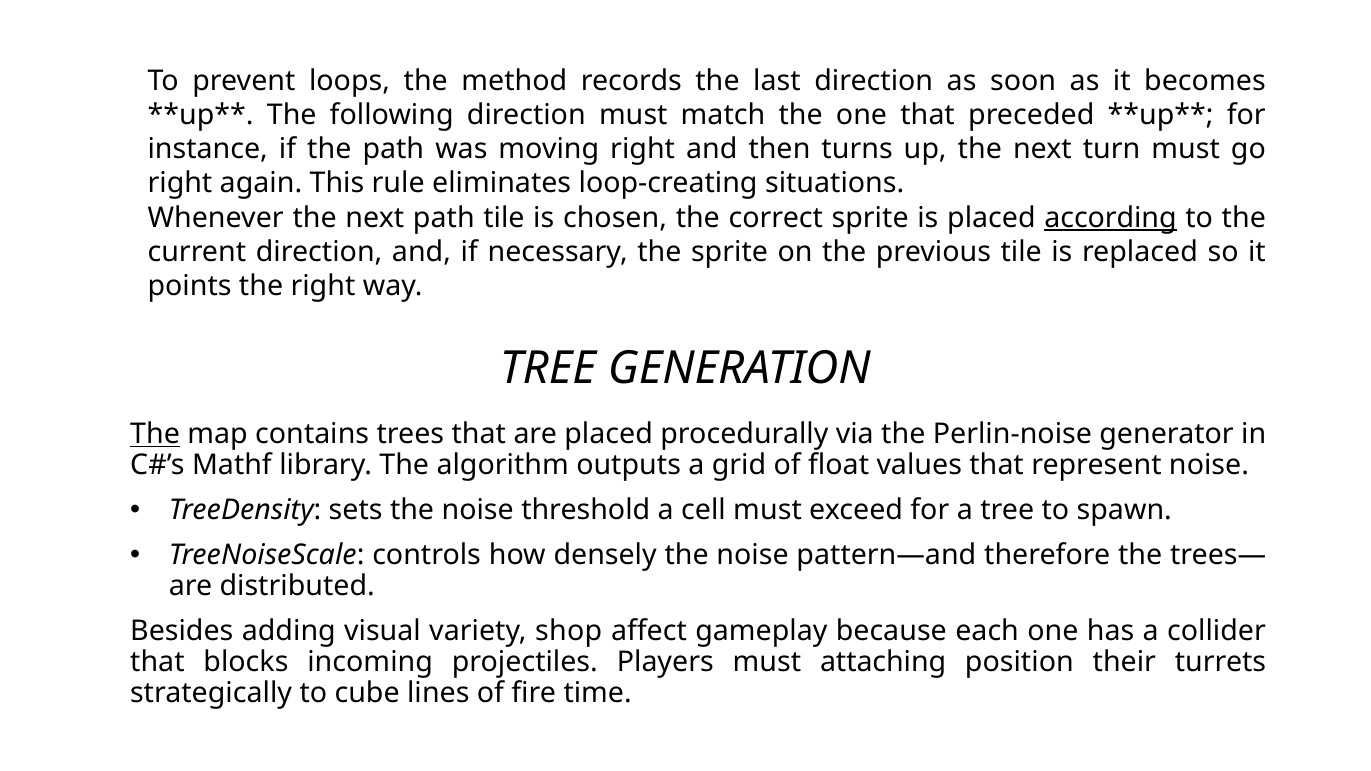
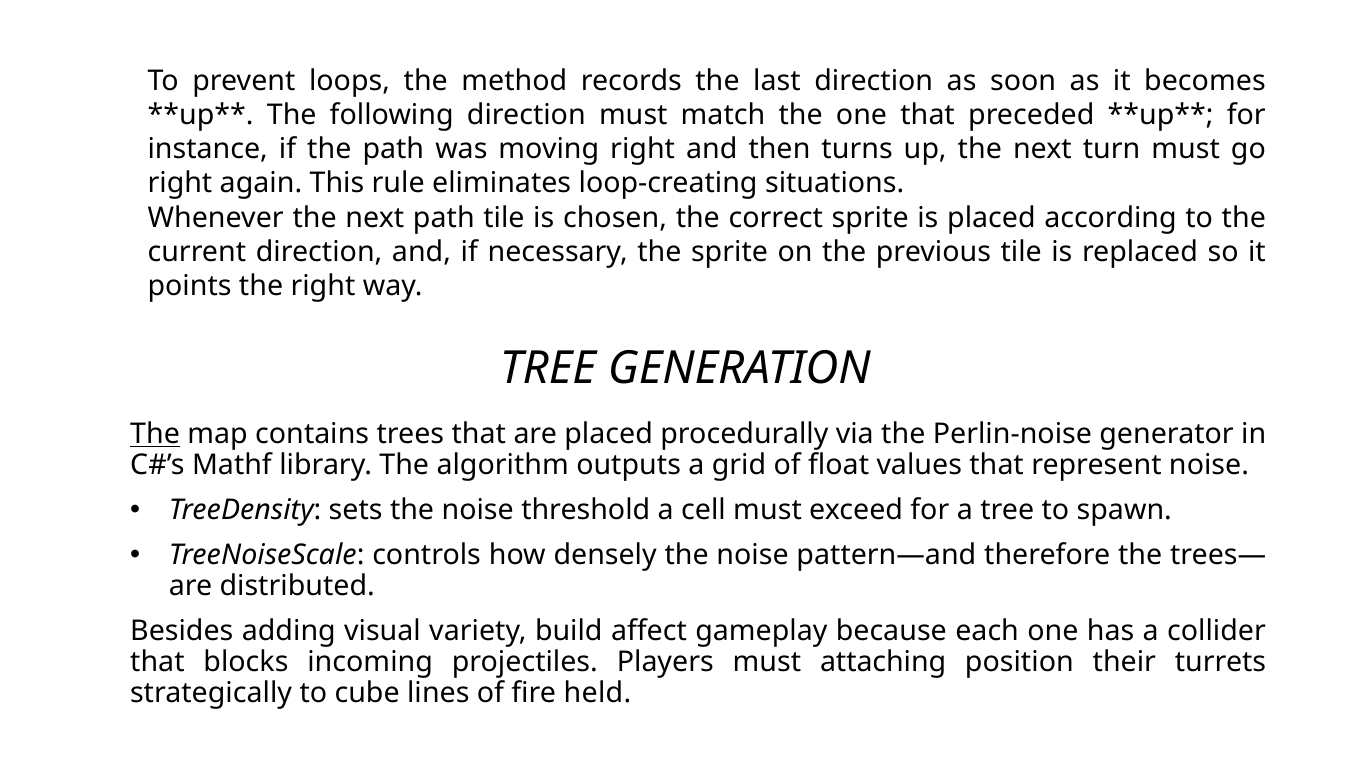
according underline: present -> none (1111, 218)
shop: shop -> build (569, 632)
time: time -> held (597, 693)
